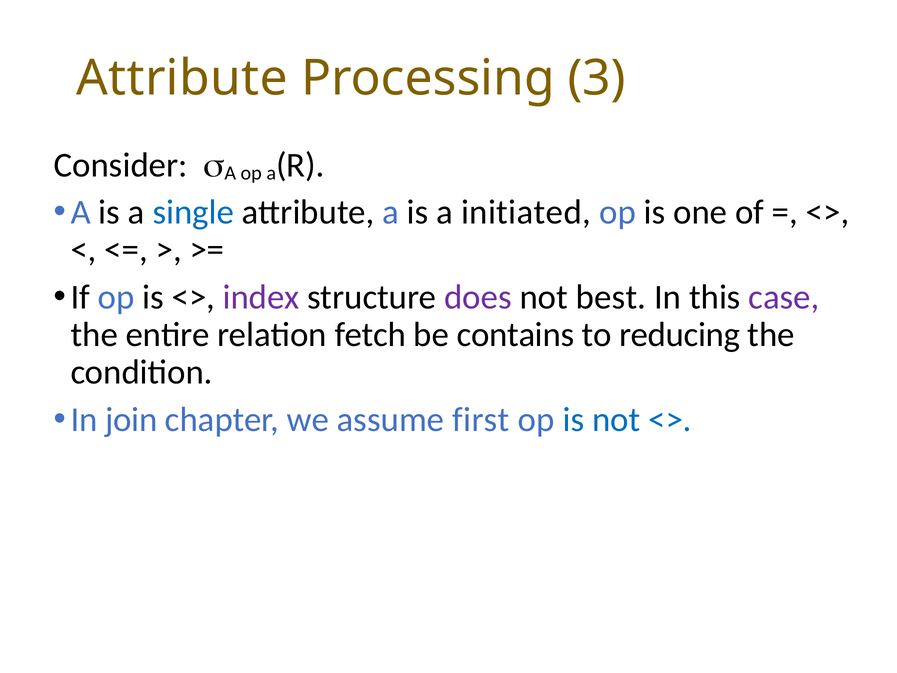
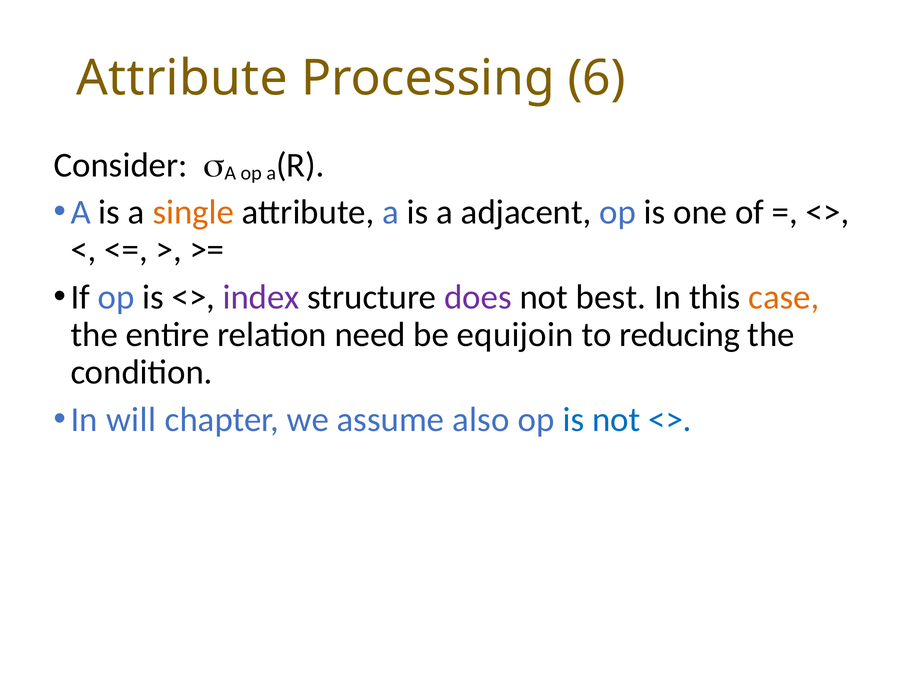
3: 3 -> 6 (597, 78)
single colour: blue -> orange (193, 212)
initiated: initiated -> adjacent (526, 212)
case colour: purple -> orange (784, 297)
fetch: fetch -> need (370, 335)
contains: contains -> equijoin (515, 335)
join: join -> will (131, 419)
first: first -> also (481, 419)
